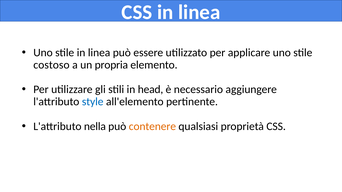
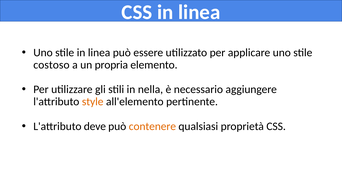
head: head -> nella (150, 90)
style colour: blue -> orange (93, 102)
nella: nella -> deve (95, 127)
